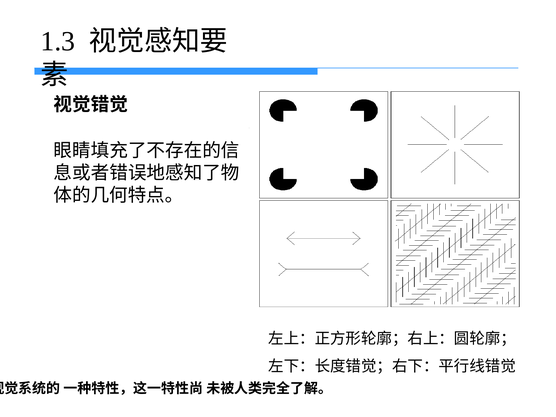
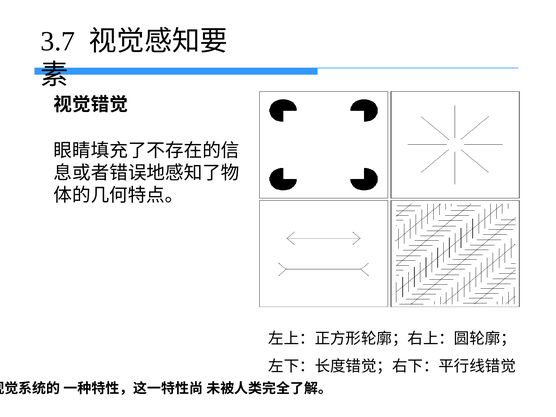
1.3: 1.3 -> 3.7 (58, 41)
